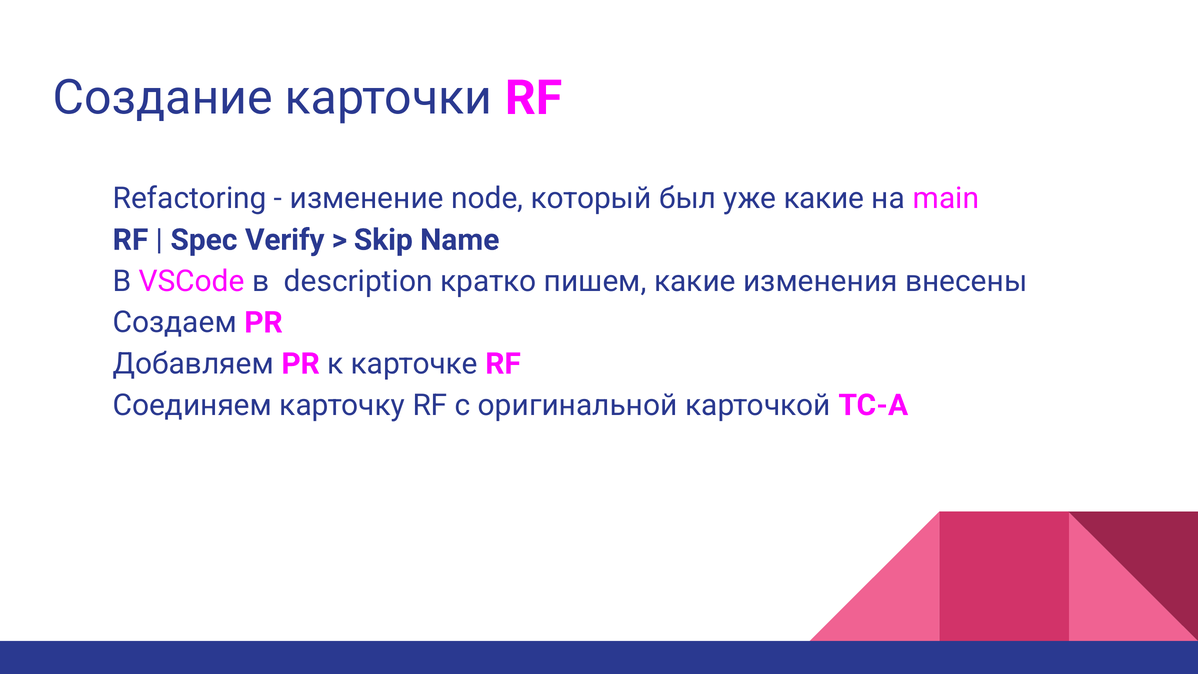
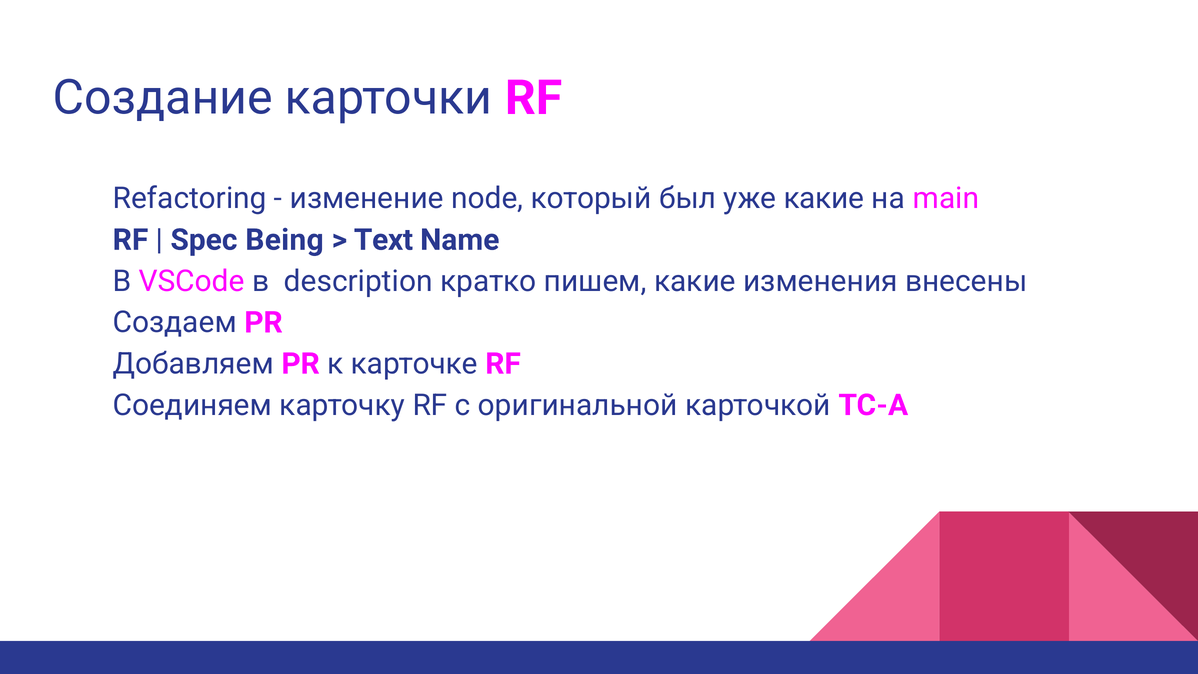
Verify: Verify -> Being (284, 240)
Skip: Skip -> Text (383, 240)
